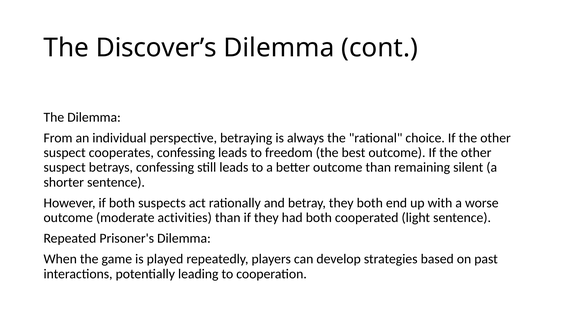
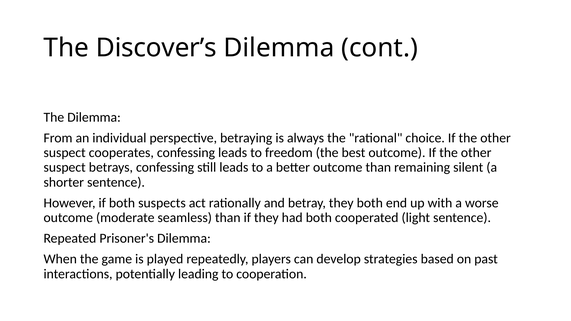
activities: activities -> seamless (185, 218)
